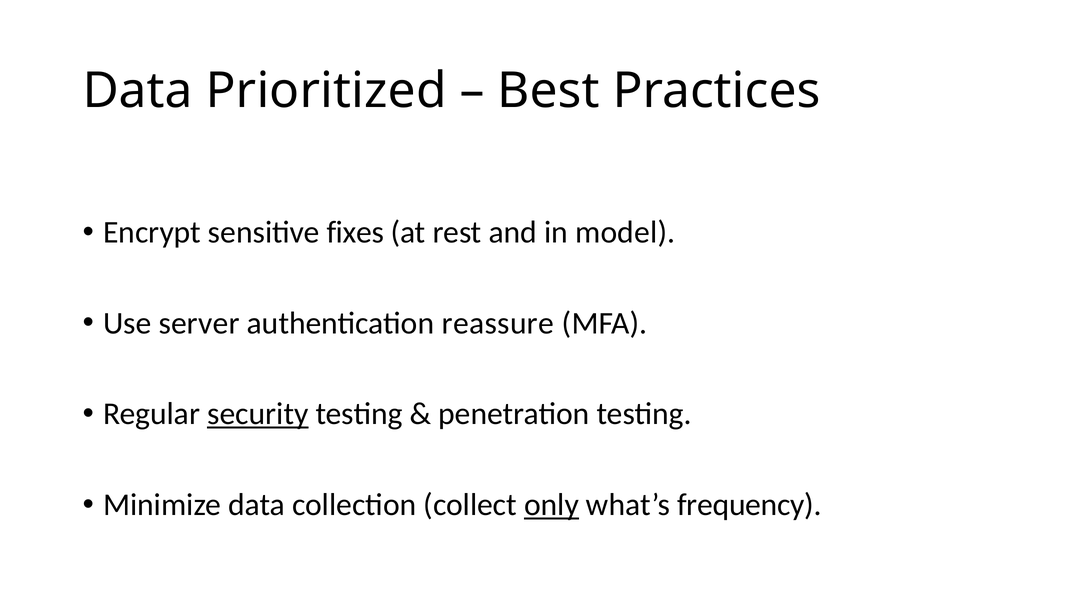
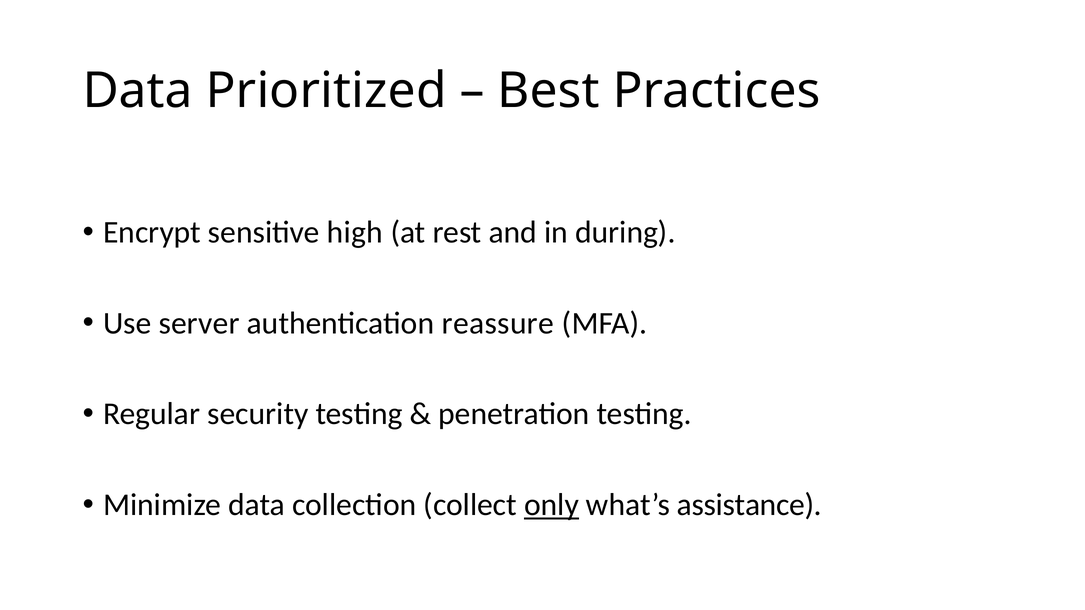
fixes: fixes -> high (355, 233)
model: model -> during (625, 233)
security underline: present -> none (258, 414)
frequency: frequency -> assistance (749, 505)
